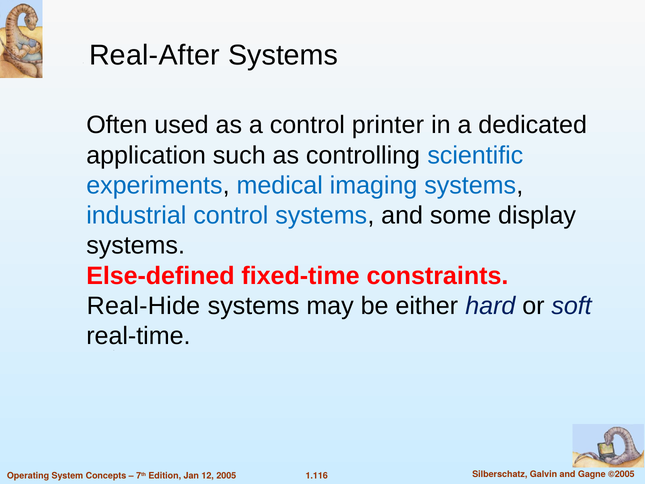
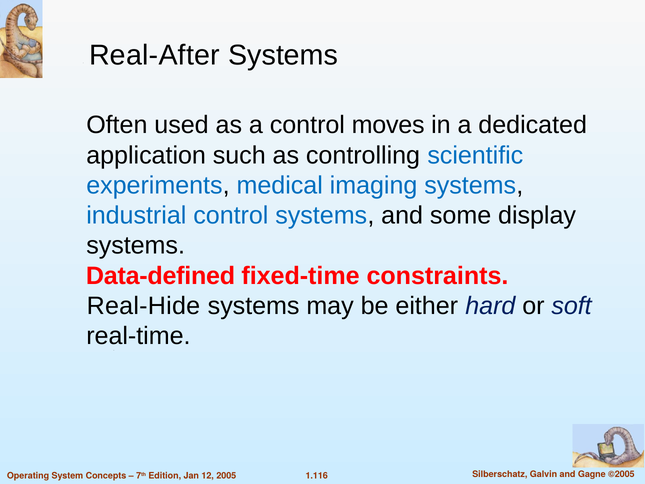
printer: printer -> moves (388, 125)
Else-defined: Else-defined -> Data-defined (161, 276)
